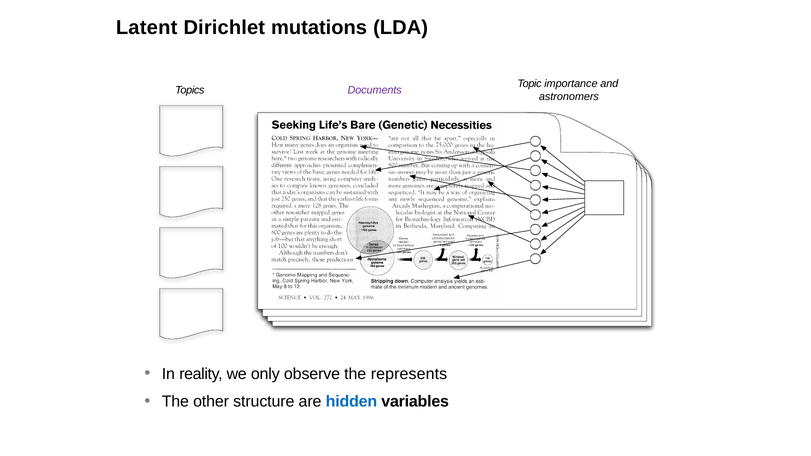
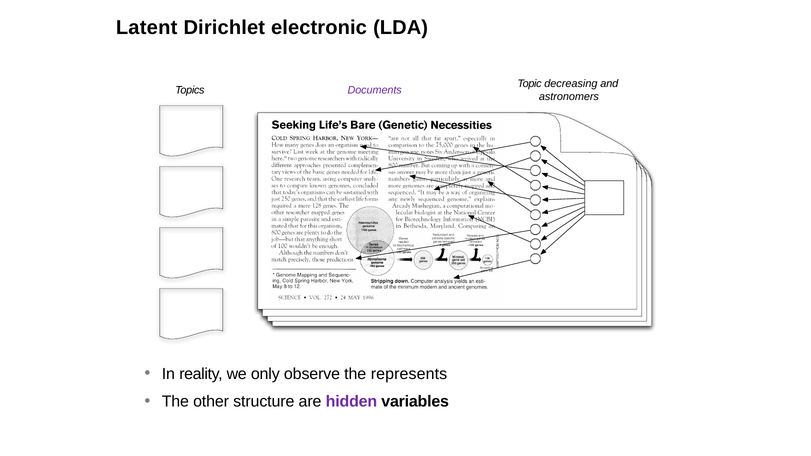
mutations: mutations -> electronic (319, 27)
importance: importance -> decreasing (571, 84)
hidden colour: blue -> purple (351, 402)
